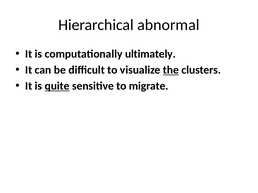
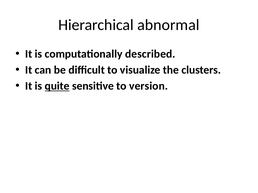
ultimately: ultimately -> described (150, 54)
the underline: present -> none (171, 70)
migrate: migrate -> version (149, 86)
